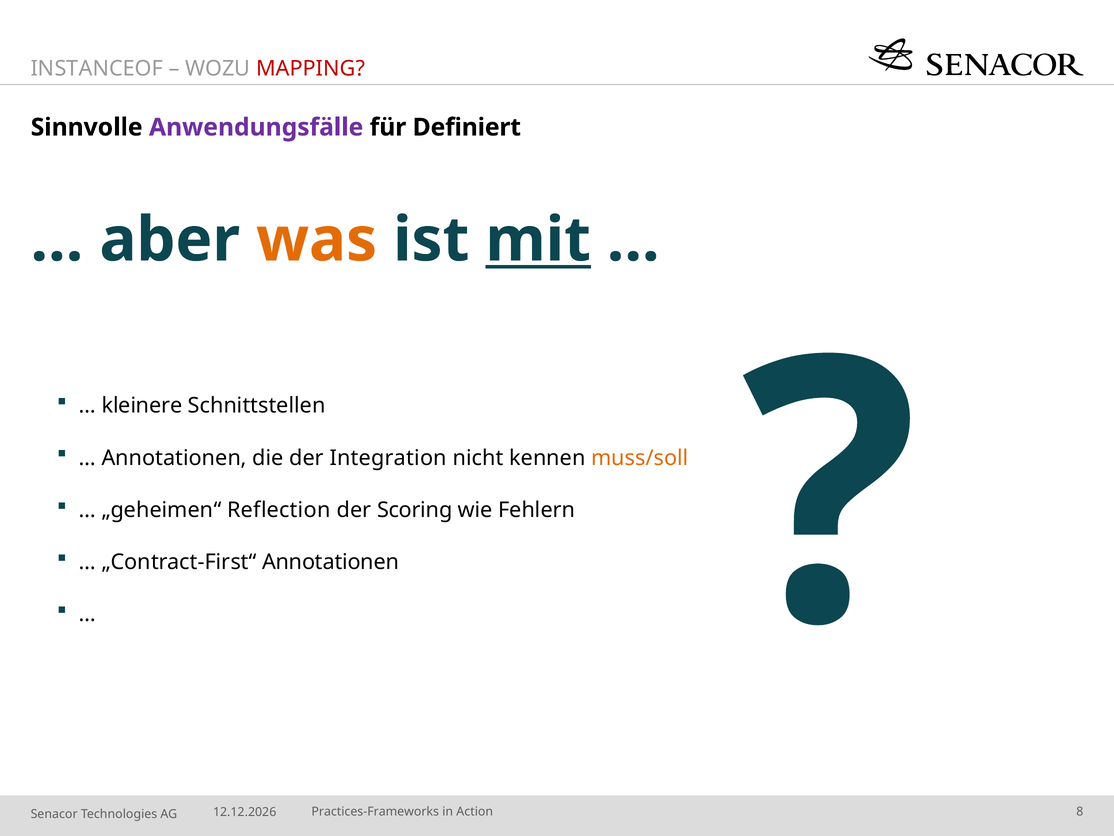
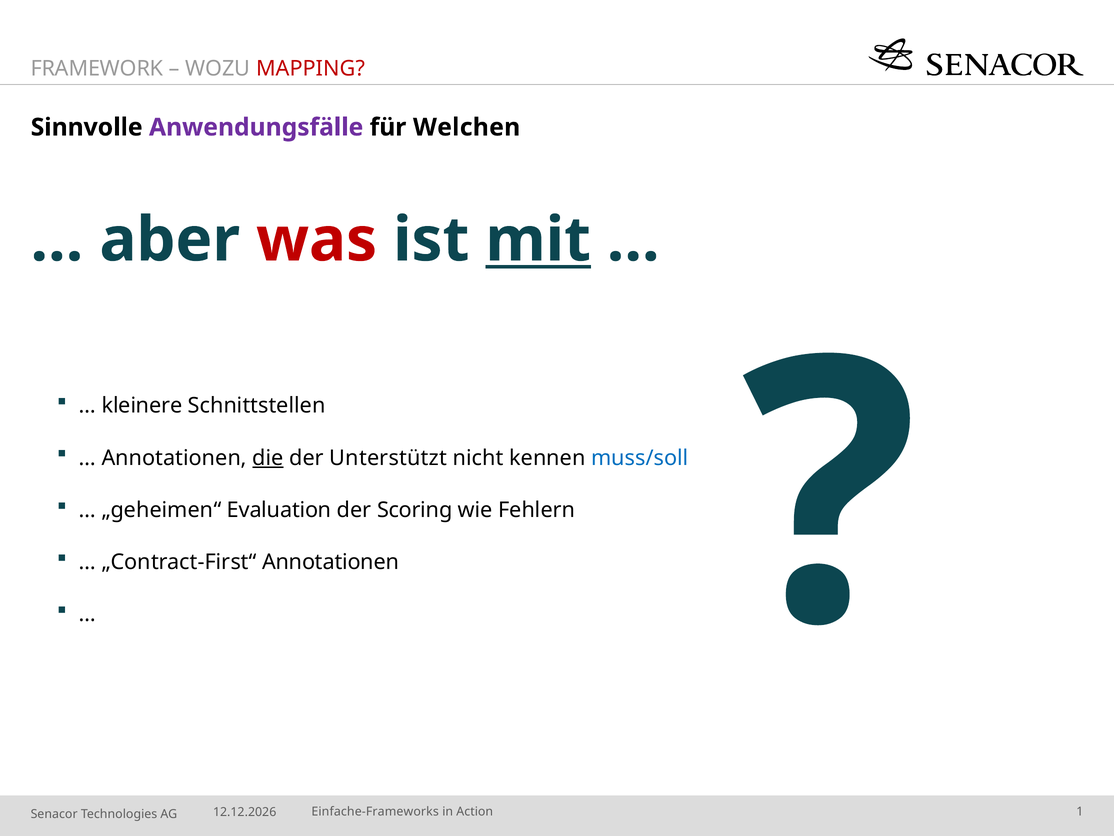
INSTANCEOF: INSTANCEOF -> FRAMEWORK (97, 68)
Definiert: Definiert -> Welchen (467, 127)
was colour: orange -> red (317, 240)
die underline: none -> present (268, 458)
Integration: Integration -> Unterstützt (388, 458)
muss/soll colour: orange -> blue (640, 458)
Reflection: Reflection -> Evaluation (279, 510)
Practices-Frameworks: Practices-Frameworks -> Einfache-Frameworks (375, 811)
8: 8 -> 1 (1080, 811)
